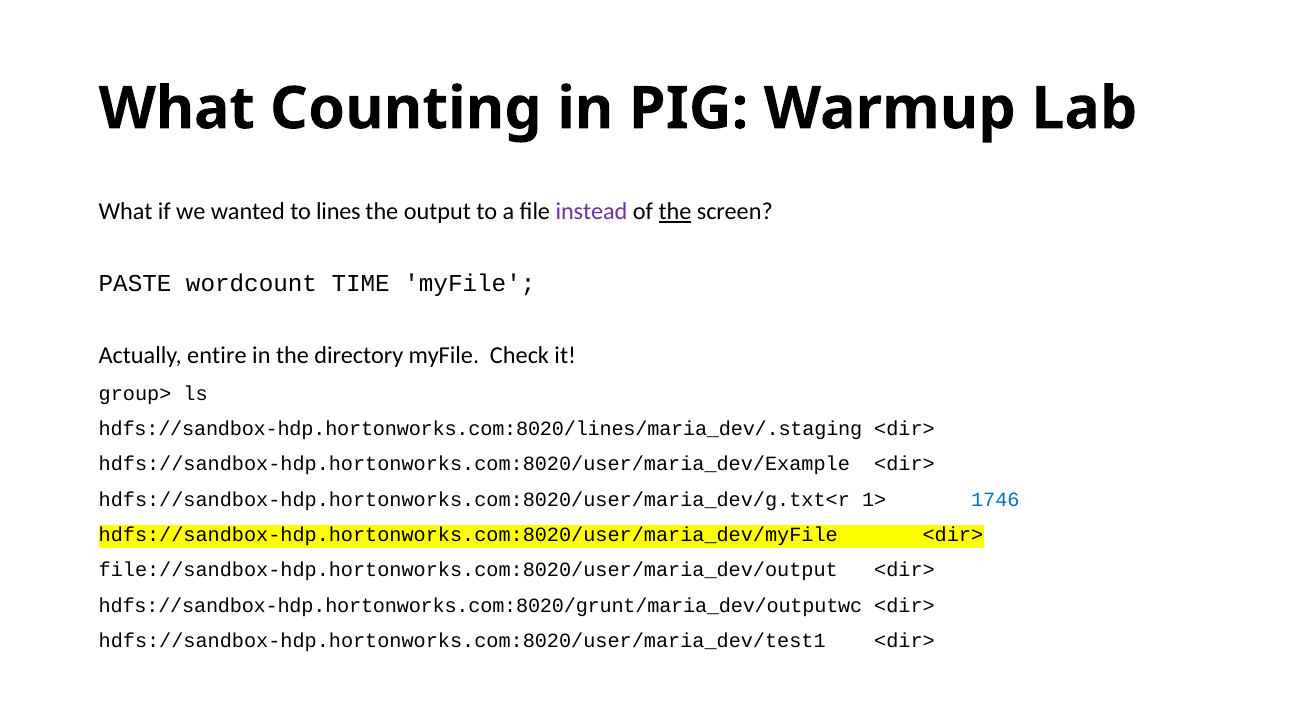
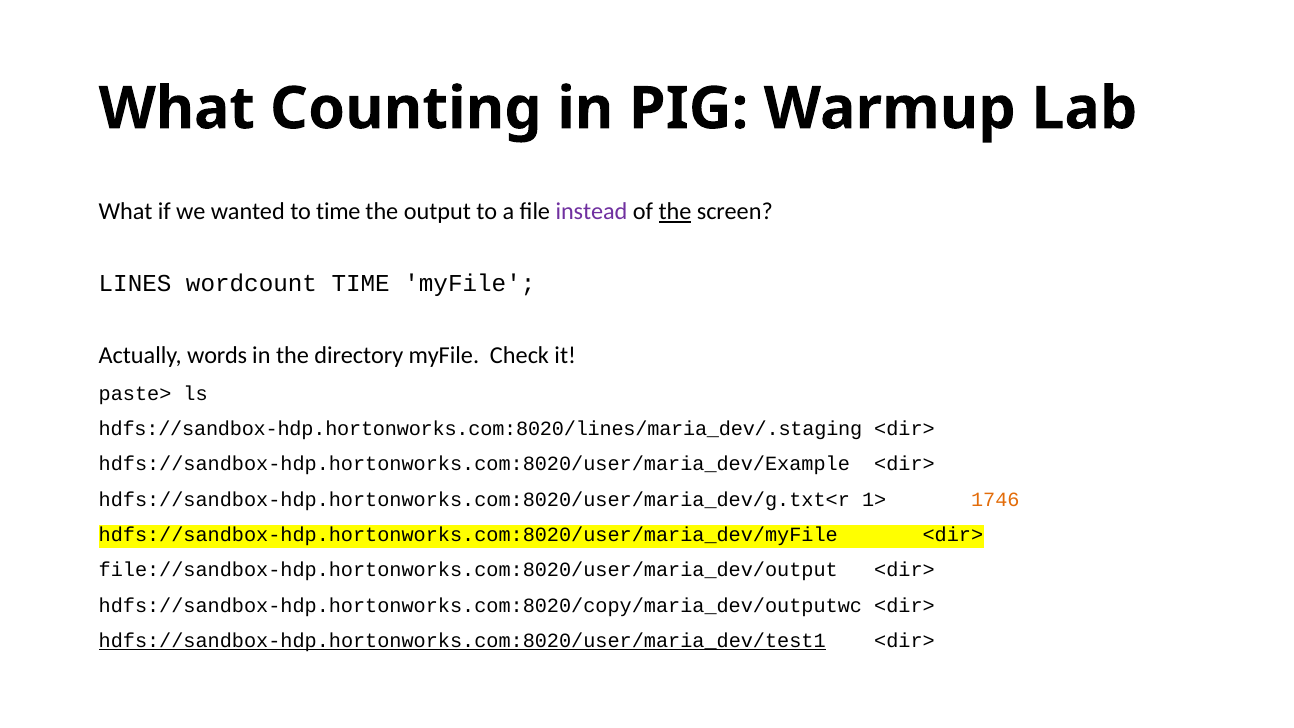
to lines: lines -> time (338, 212)
PASTE: PASTE -> LINES (135, 284)
entire: entire -> words (217, 356)
group>: group> -> paste> (135, 393)
1746 colour: blue -> orange (995, 499)
hdfs://sandbox-hdp.hortonworks.com:8020/grunt/maria_dev/outputwc: hdfs://sandbox-hdp.hortonworks.com:8020/grunt/maria_dev/outputwc -> hdfs://sandbox-hdp.hortonworks.com:8020/copy/maria_dev/outputwc (480, 605)
hdfs://sandbox-hdp.hortonworks.com:8020/user/maria_dev/test1 underline: none -> present (462, 641)
